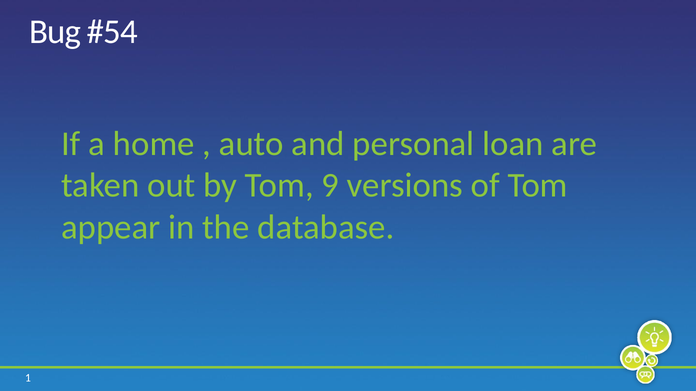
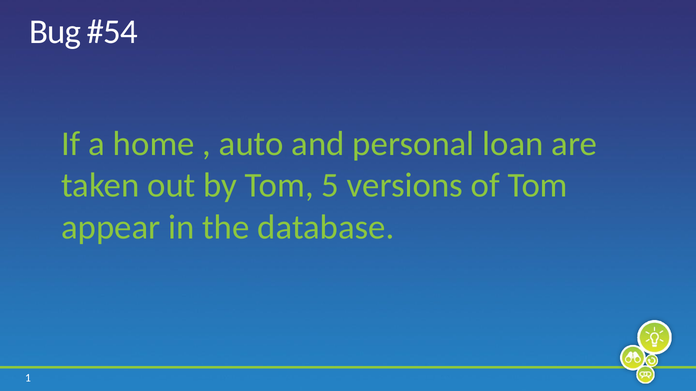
9: 9 -> 5 (330, 186)
